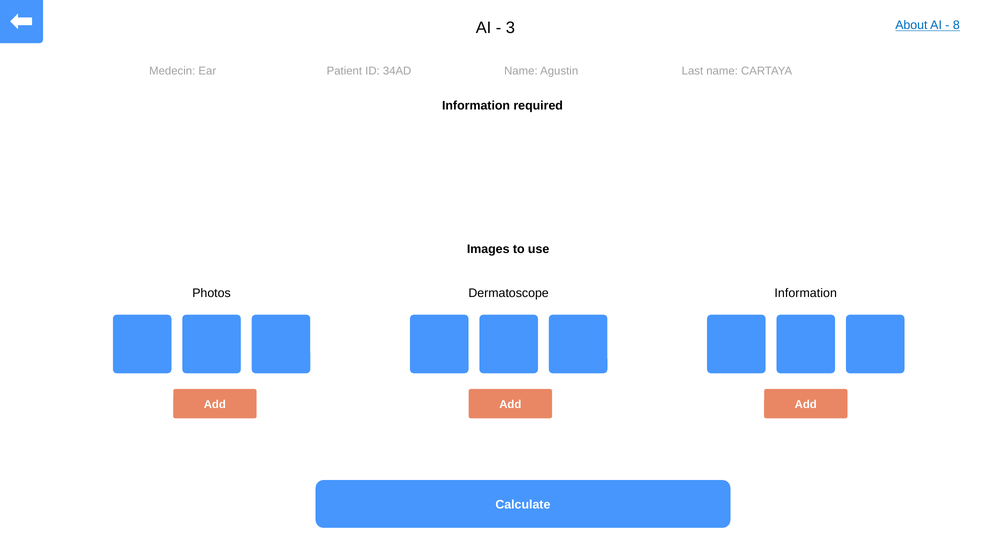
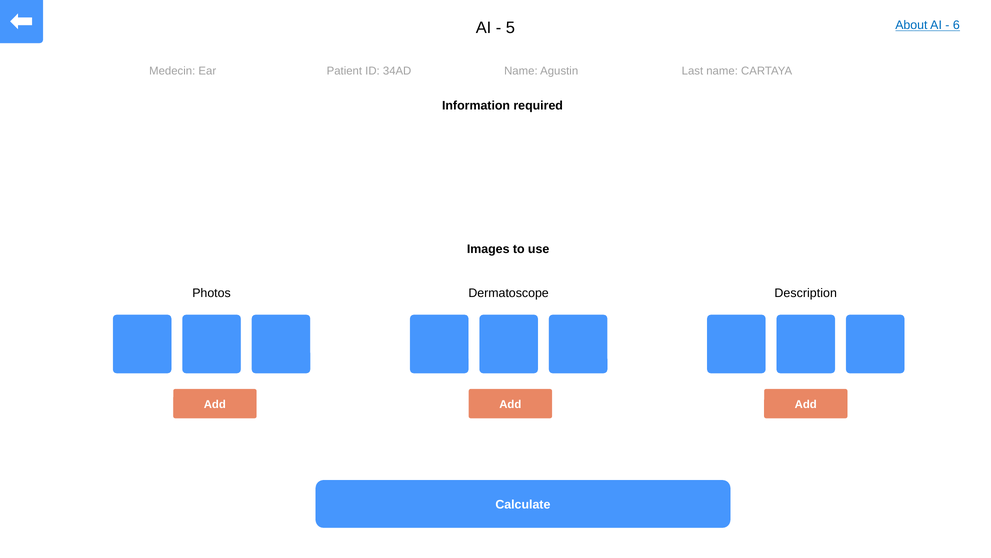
8: 8 -> 6 (956, 25)
3: 3 -> 5 (510, 28)
Information: Information -> Description (806, 293)
